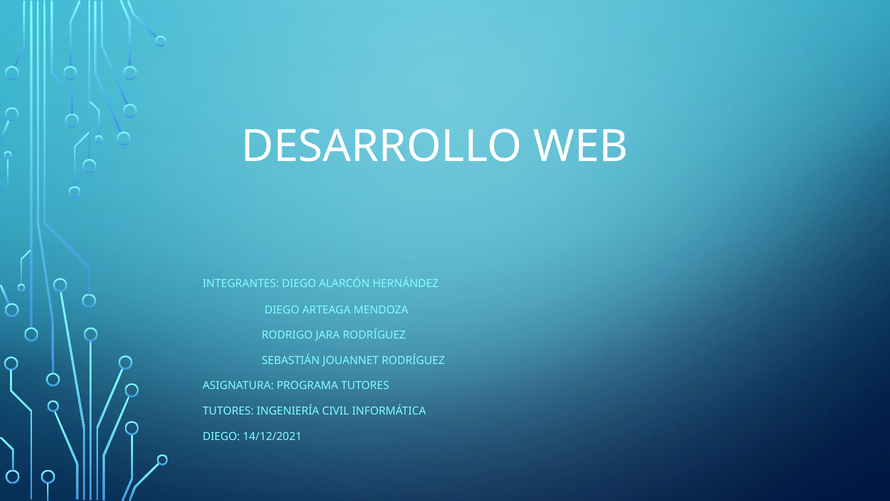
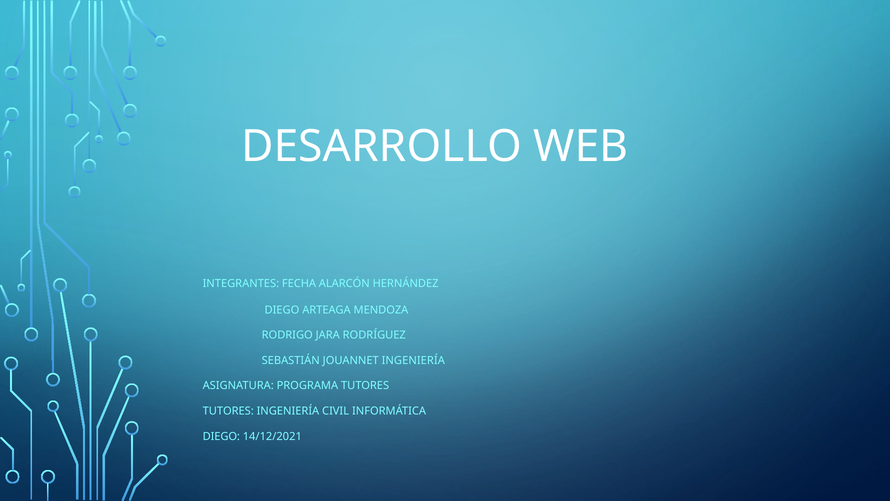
INTEGRANTES DIEGO: DIEGO -> FECHA (299, 283)
JOUANNET RODRÍGUEZ: RODRÍGUEZ -> INGENIERÍA (413, 360)
